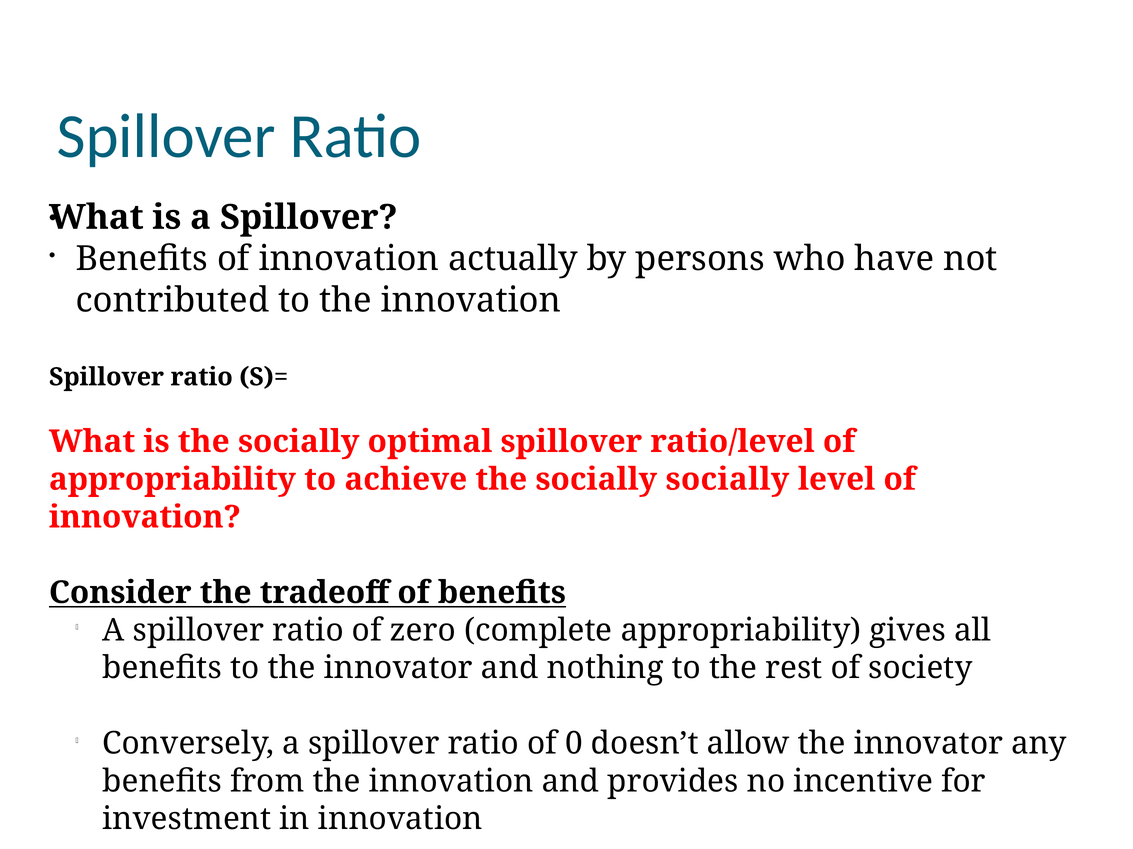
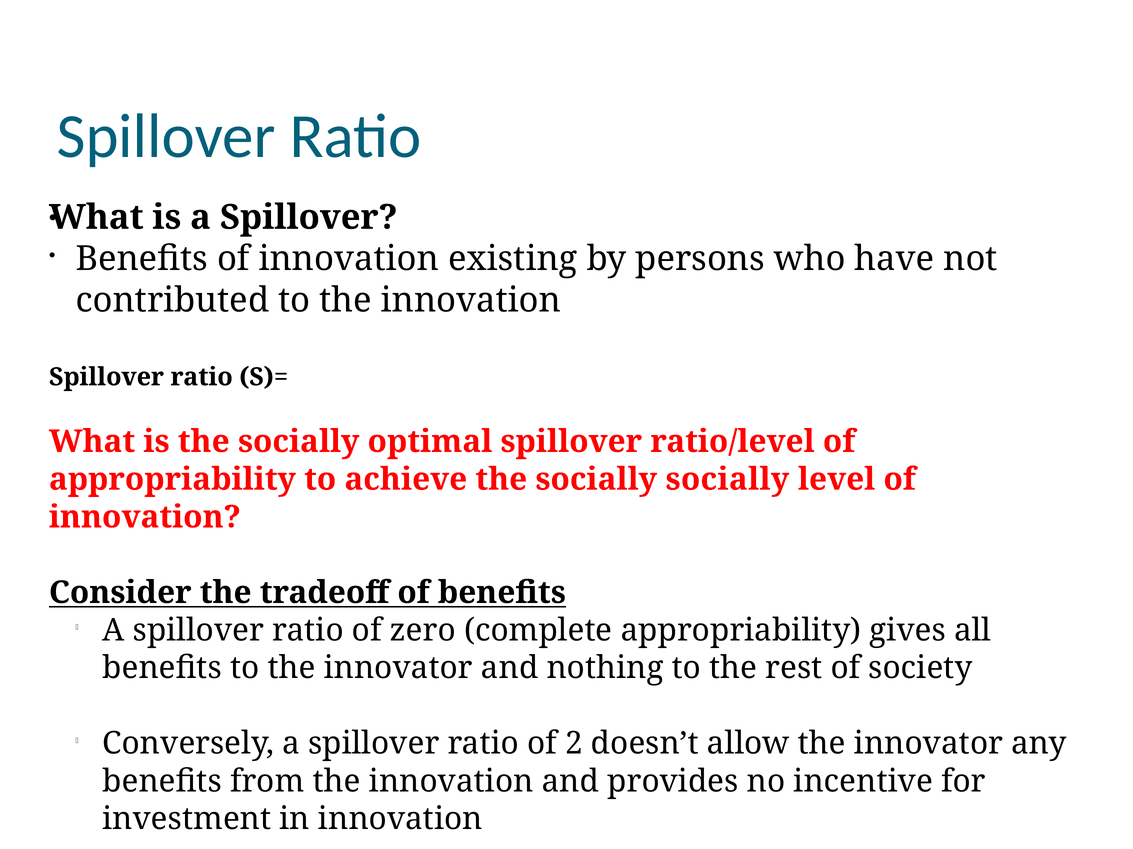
actually: actually -> existing (513, 259)
0: 0 -> 2 (574, 744)
